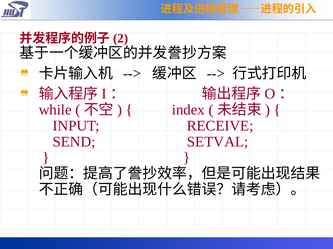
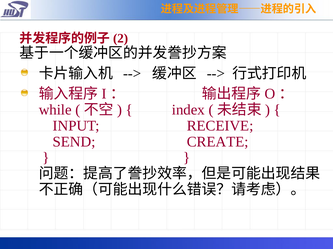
SETVAL: SETVAL -> CREATE (218, 142)
